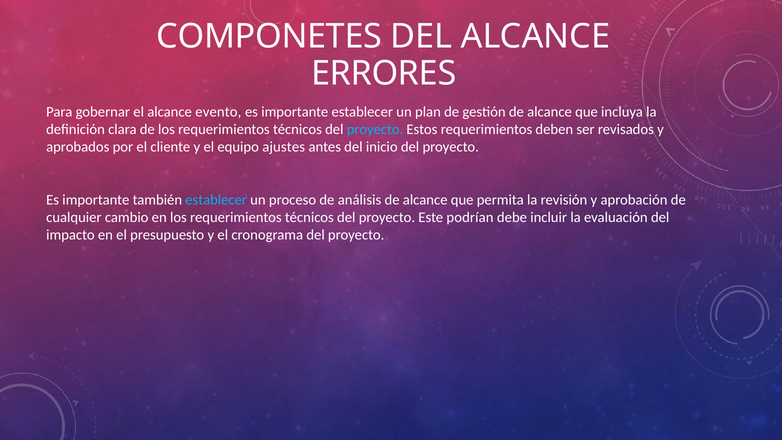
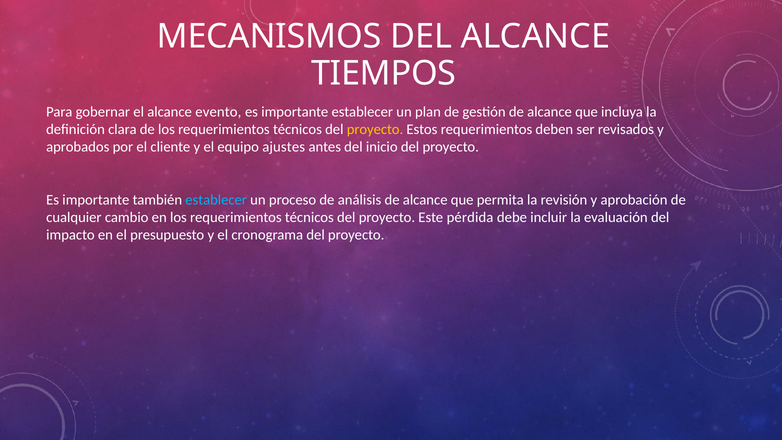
COMPONETES: COMPONETES -> MECANISMOS (269, 36)
ERRORES: ERRORES -> TIEMPOS (384, 73)
proyecto colour: light blue -> yellow (375, 129)
podrían: podrían -> pérdida (470, 217)
